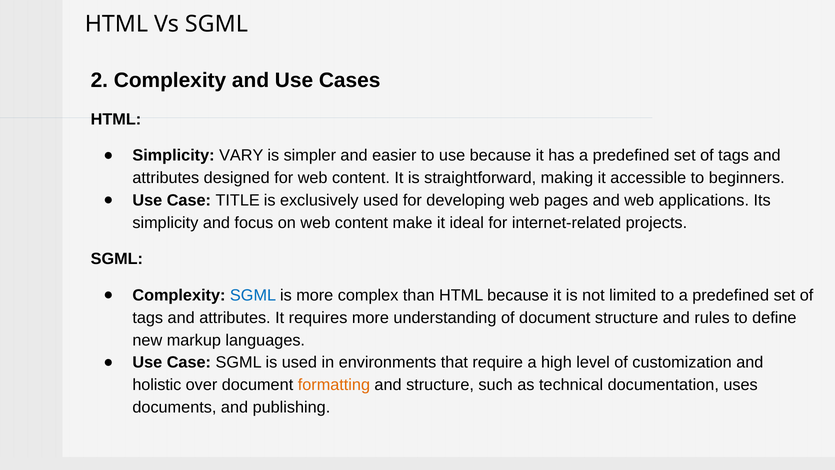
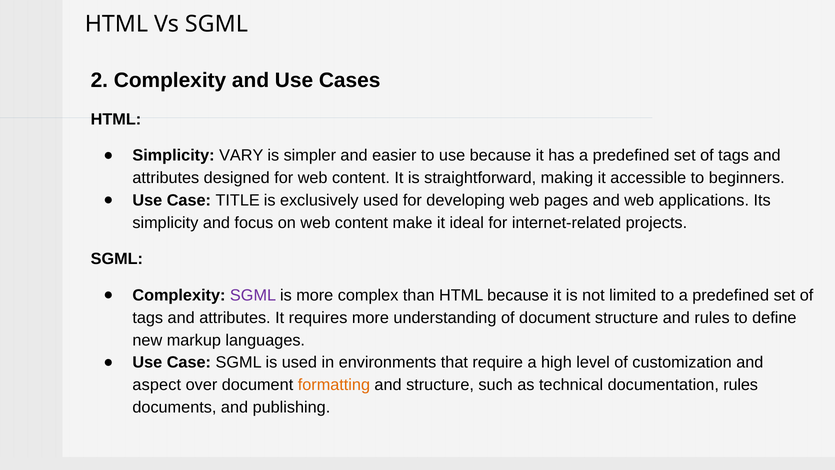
SGML colour: blue -> purple (253, 295)
holistic: holistic -> aspect (157, 385)
documentation uses: uses -> rules (741, 385)
